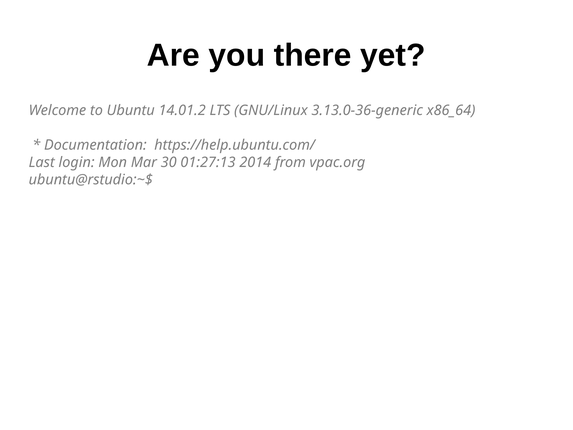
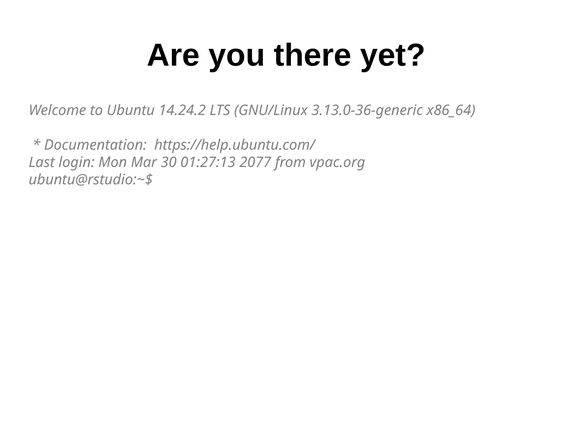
14.01.2: 14.01.2 -> 14.24.2 (182, 110)
2014: 2014 -> 2077 (255, 162)
